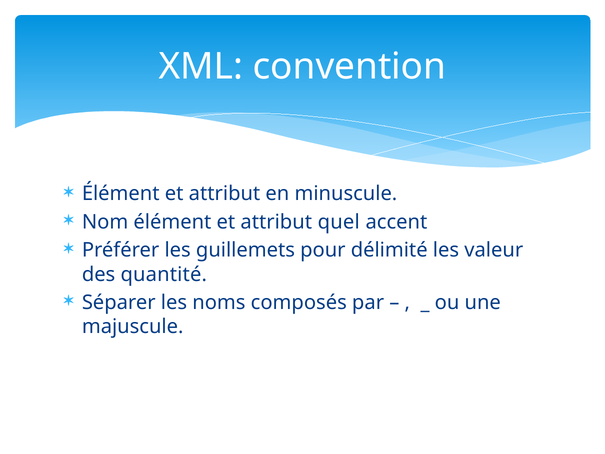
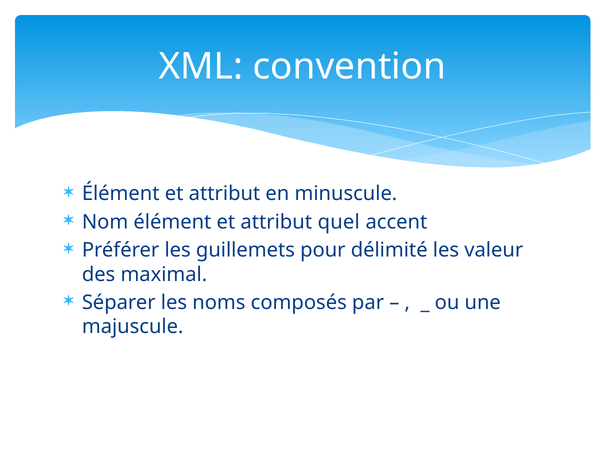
quantité: quantité -> maximal (164, 274)
